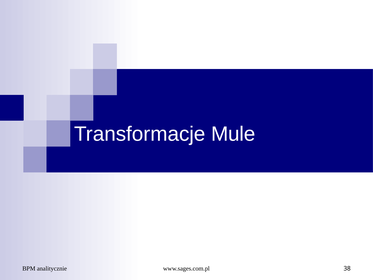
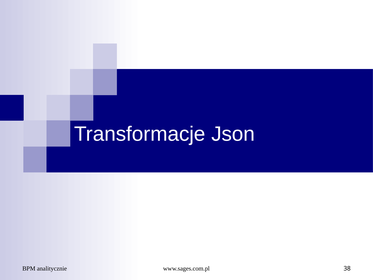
Mule: Mule -> Json (233, 134)
